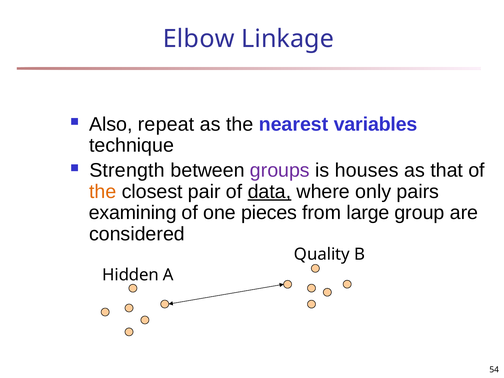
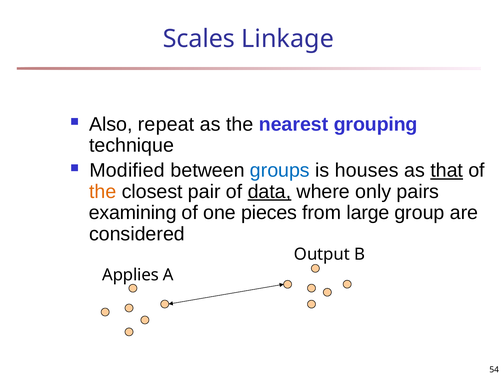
Elbow: Elbow -> Scales (199, 39)
variables: variables -> grouping (376, 124)
Strength: Strength -> Modified (127, 170)
groups colour: purple -> blue (280, 170)
that underline: none -> present (447, 170)
Quality: Quality -> Output (322, 254)
Hidden: Hidden -> Applies (131, 275)
